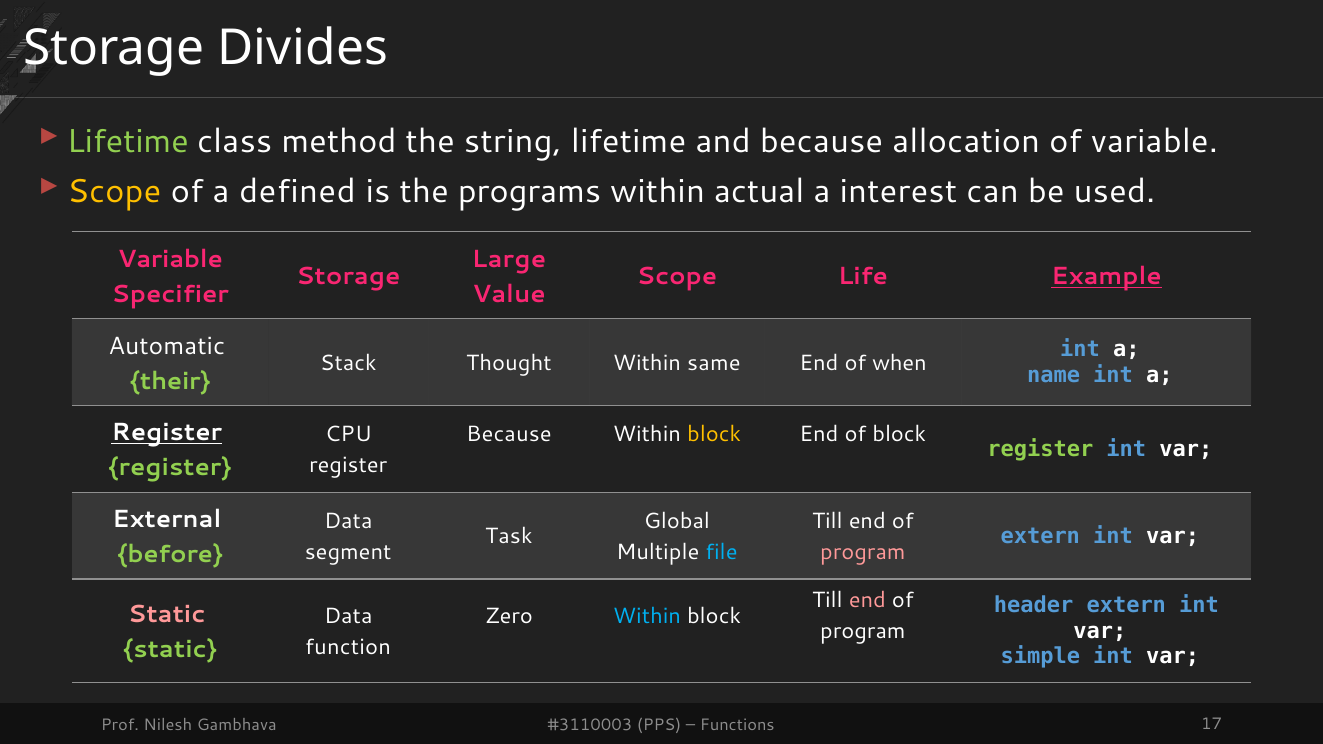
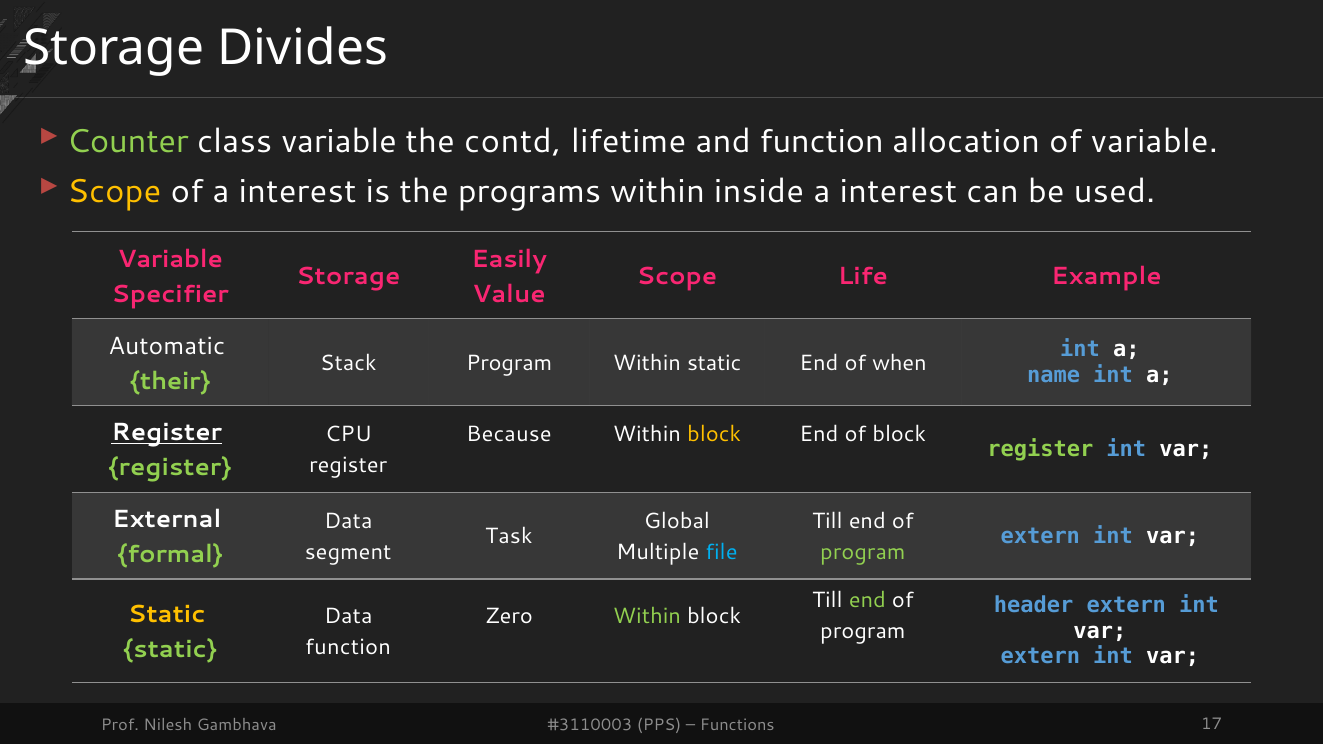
Lifetime: Lifetime -> Counter (128, 142)
class method: method -> variable (339, 142)
string: string -> contd (513, 142)
and because: because -> function (822, 142)
of a defined: defined -> interest (298, 191)
actual: actual -> inside (759, 191)
Large: Large -> Easily (509, 259)
Example underline: present -> none (1106, 277)
Stack Thought: Thought -> Program (509, 363)
Within same: same -> static (714, 363)
program colour: pink -> light green (863, 552)
before: before -> formal (170, 555)
end colour: pink -> light green (867, 601)
Static colour: pink -> yellow (167, 615)
Within colour: light blue -> light green (647, 616)
simple: simple -> extern (1040, 656)
